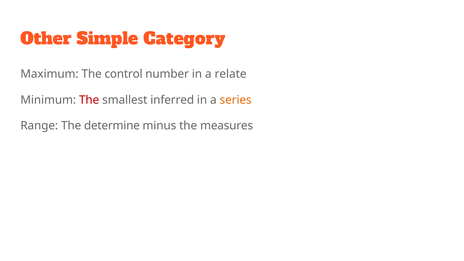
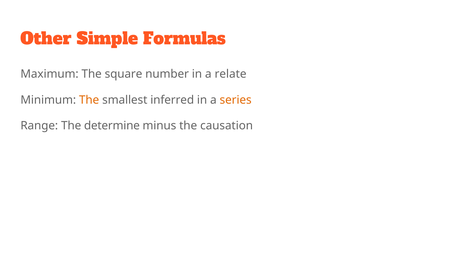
Category: Category -> Formulas (185, 39)
control: control -> square (124, 74)
The colour: red -> orange (89, 100)
measures: measures -> causation (227, 126)
